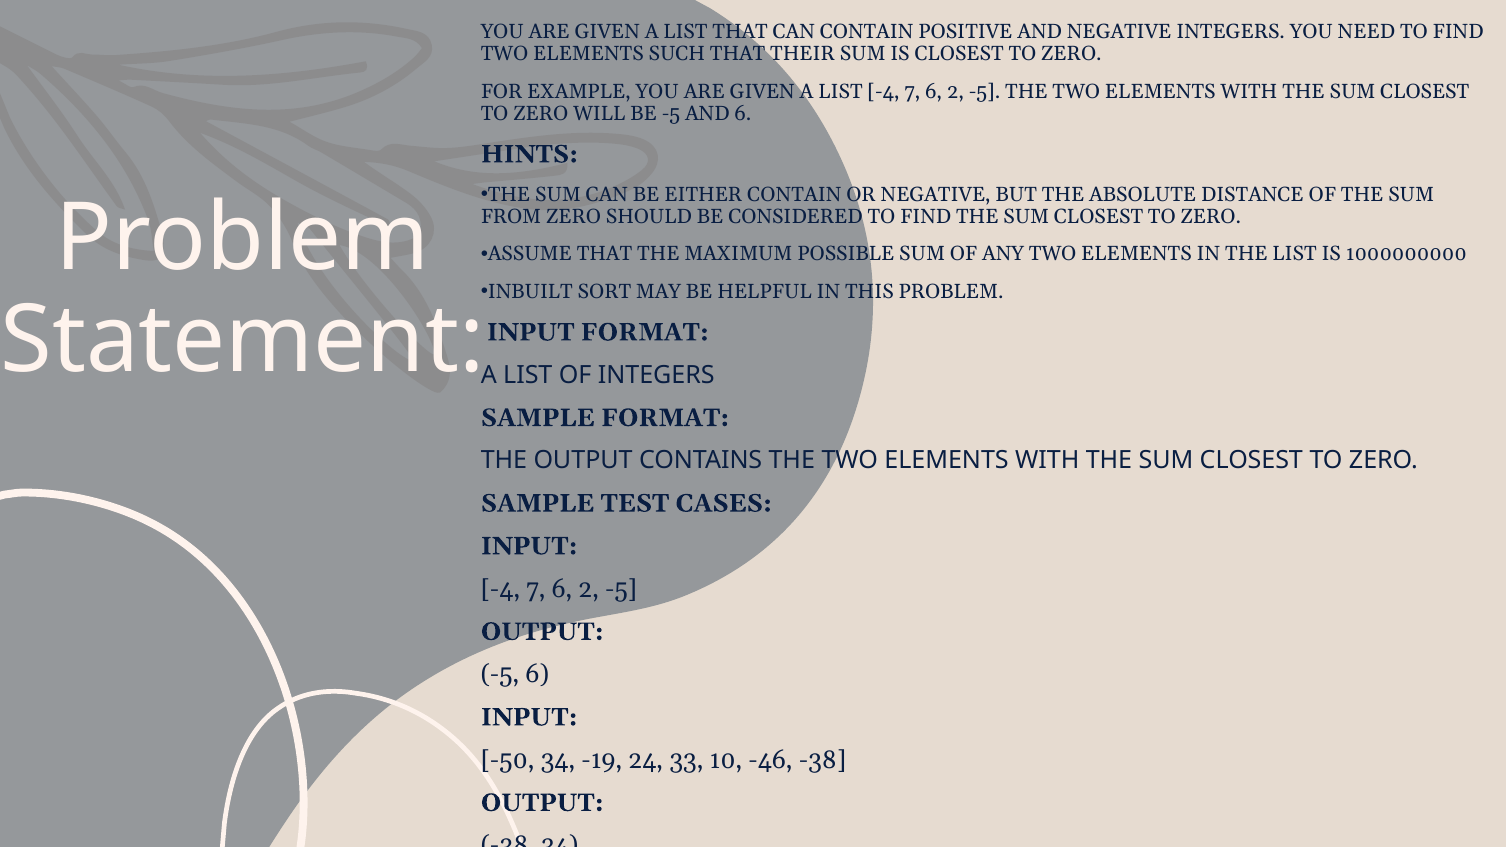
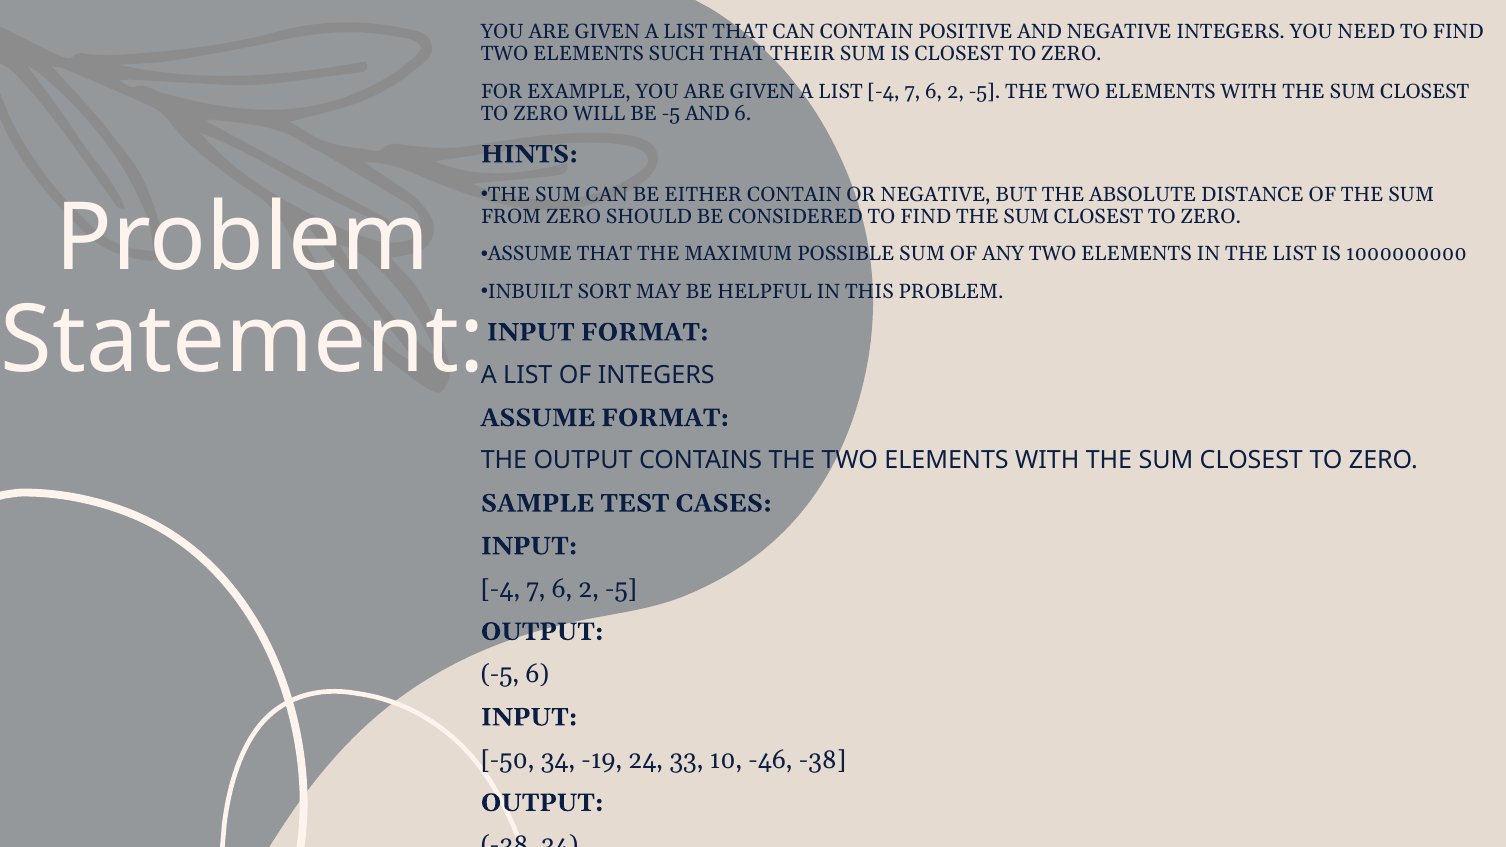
SAMPLE: SAMPLE -> ASSUME (538, 418)
